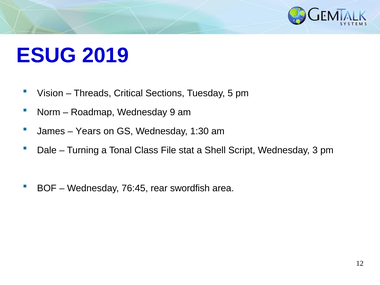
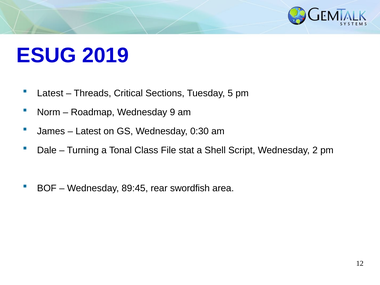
Vision: Vision -> Latest (50, 93)
Years: Years -> Latest (88, 131)
1:30: 1:30 -> 0:30 (199, 131)
3: 3 -> 2 (315, 150)
76:45: 76:45 -> 89:45 (135, 188)
